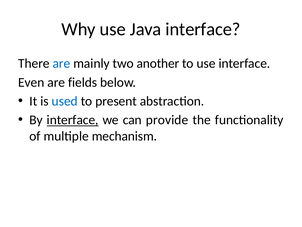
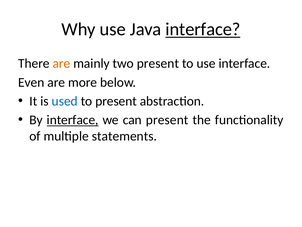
interface underline: none -> present (203, 29)
are colour: blue -> orange (61, 63)
two another: another -> present (158, 63)
fields: fields -> more (83, 82)
can provide: provide -> present (167, 120)
mechanism: mechanism -> statements (124, 136)
